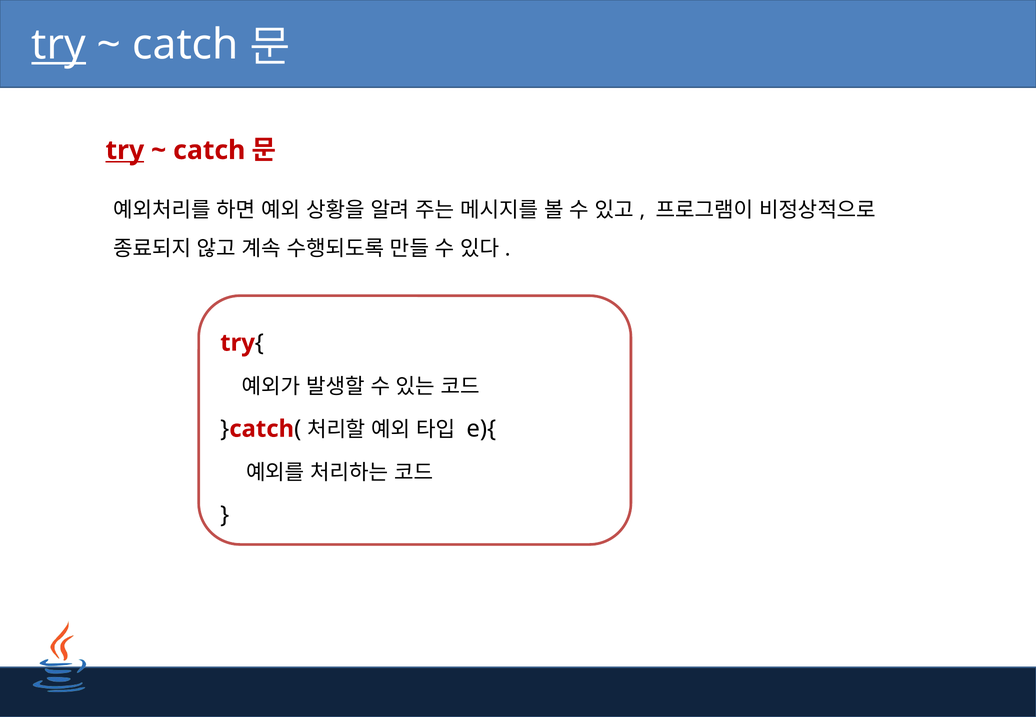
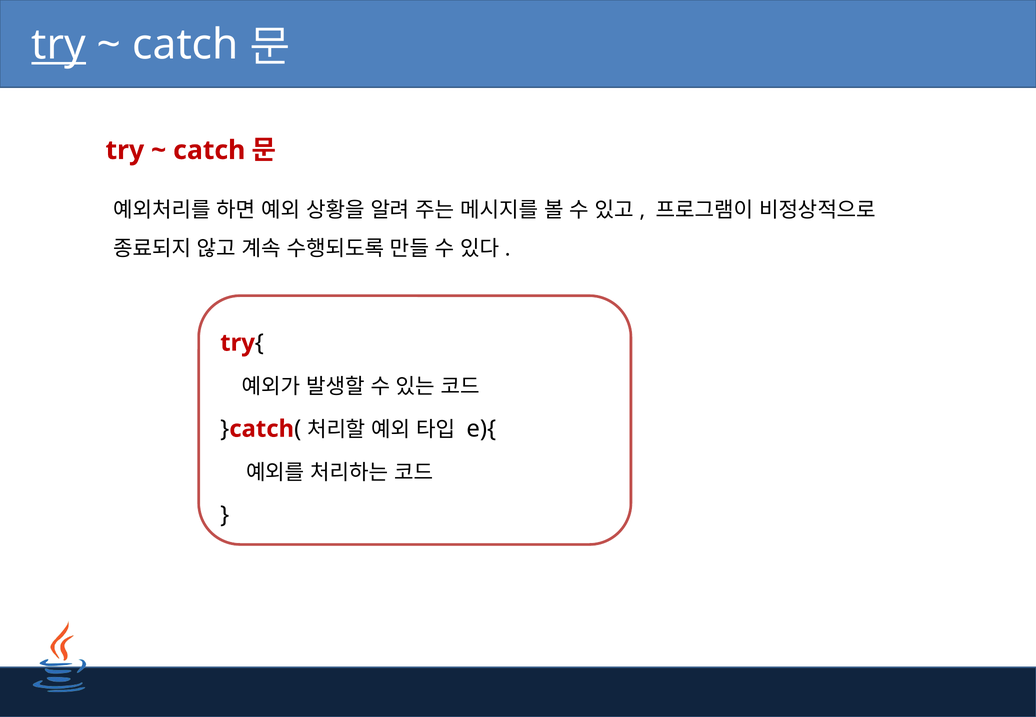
try underline: present -> none (125, 150)
